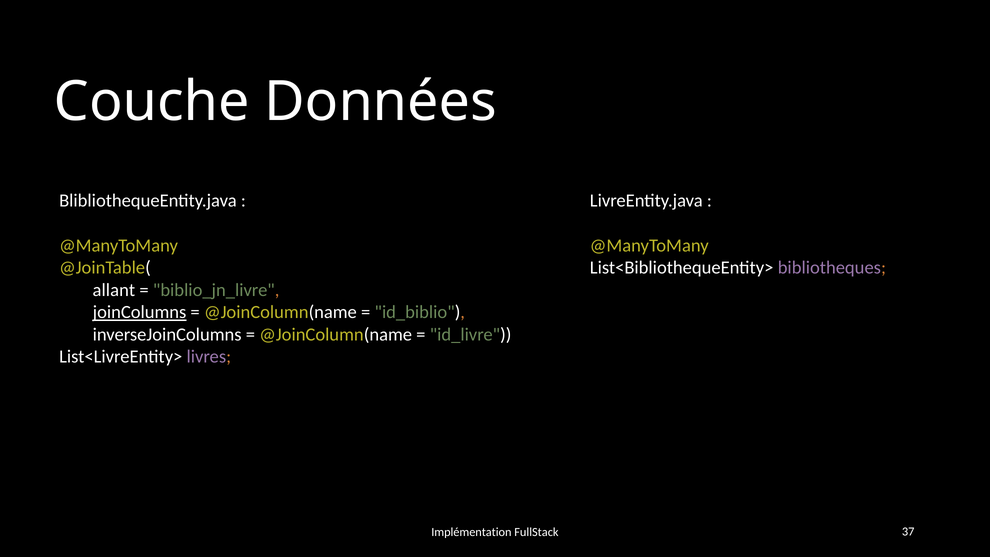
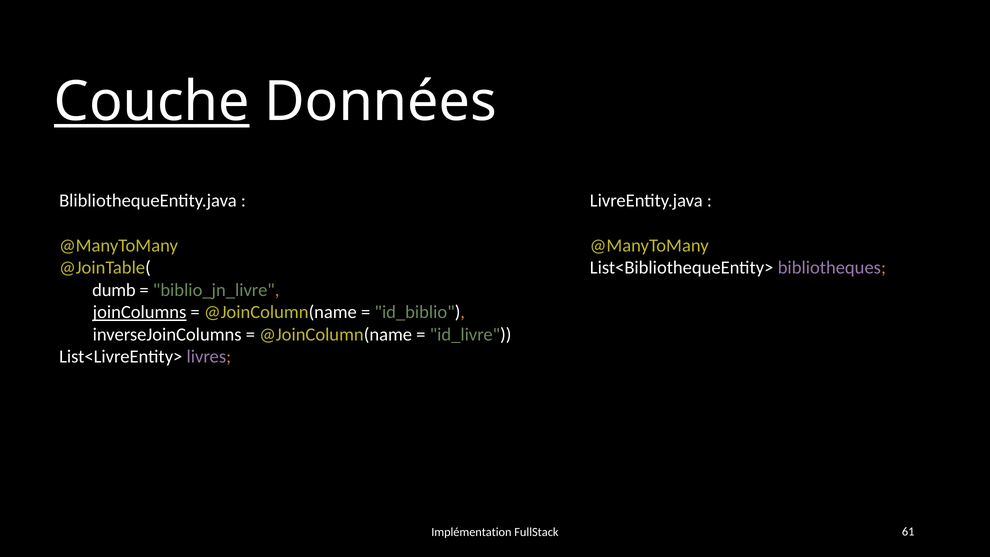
Couche underline: none -> present (152, 102)
allant: allant -> dumb (114, 290)
37: 37 -> 61 (908, 532)
